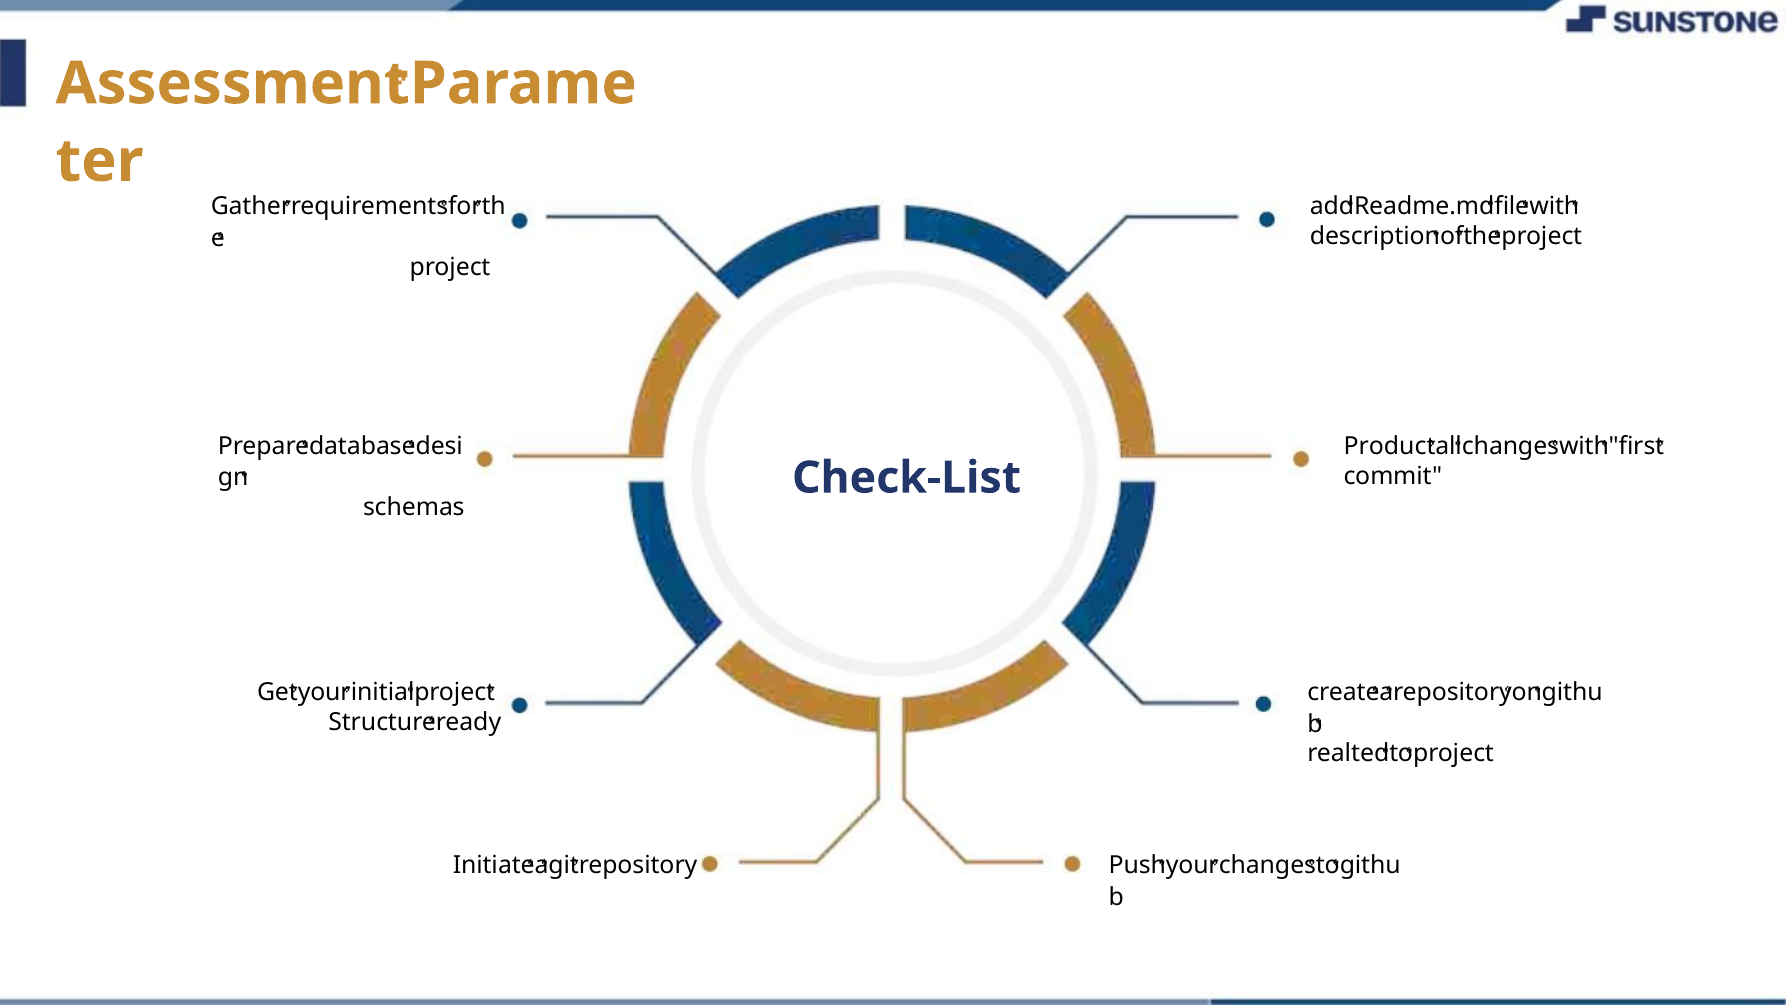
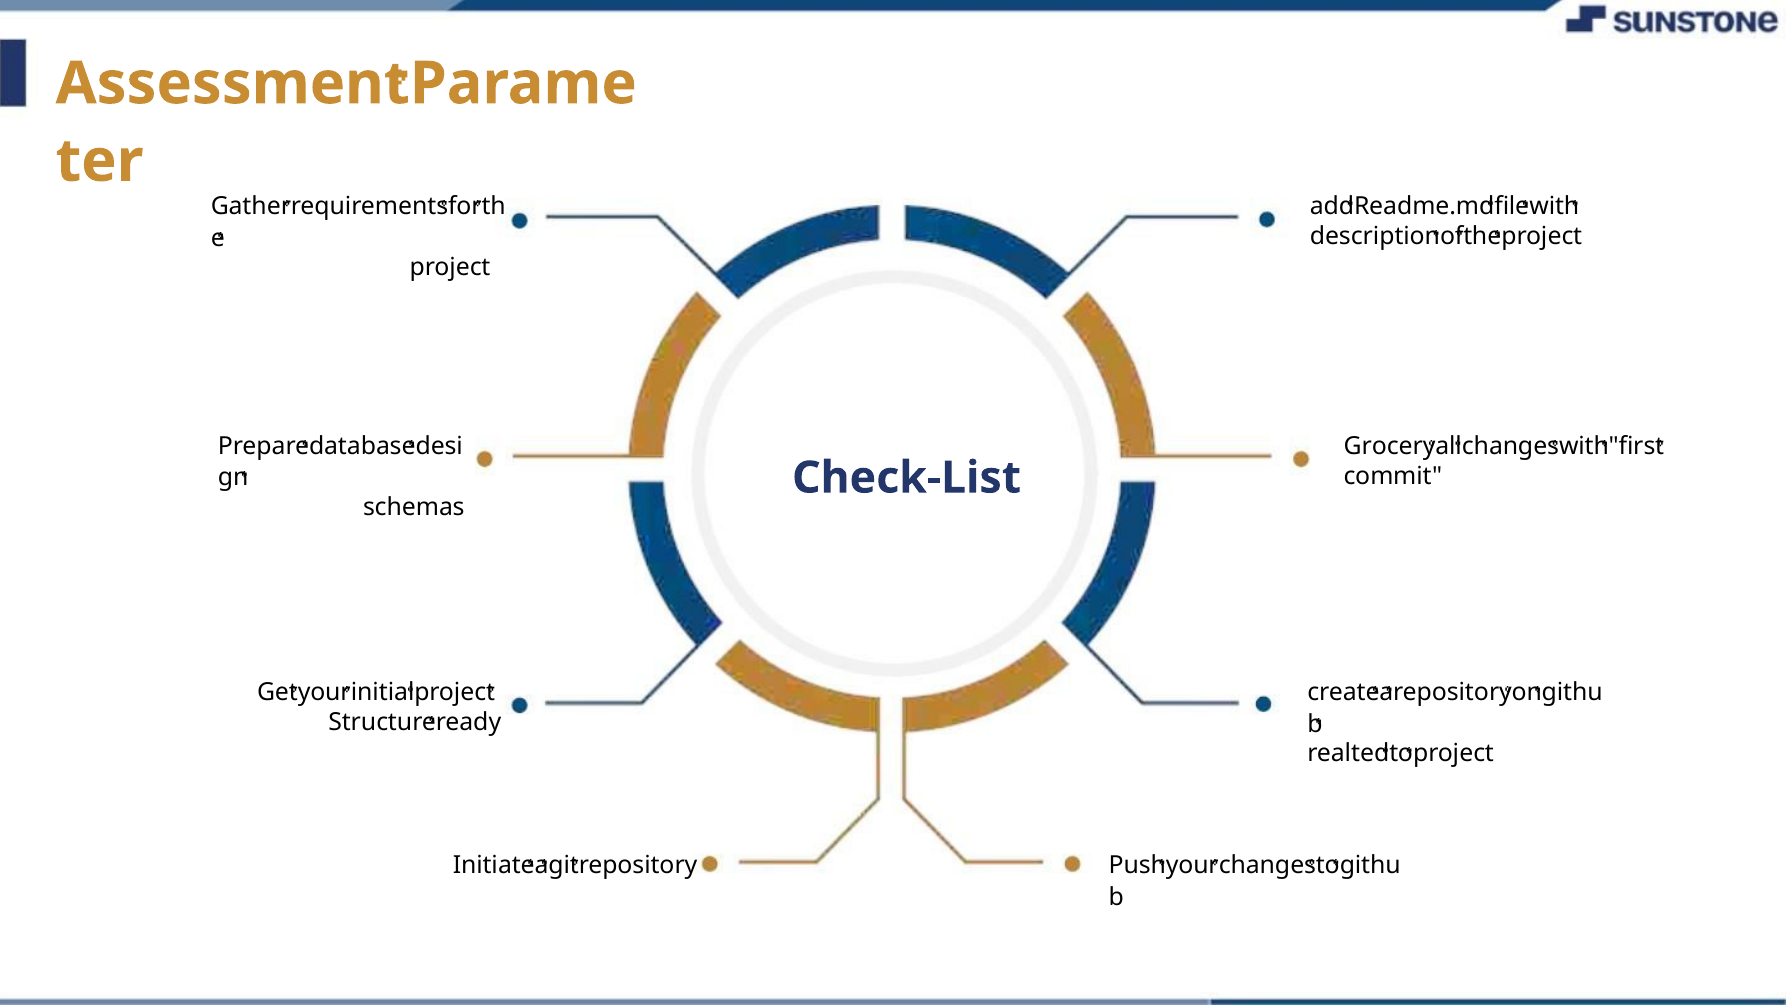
Product: Product -> Grocery (1390, 446)
